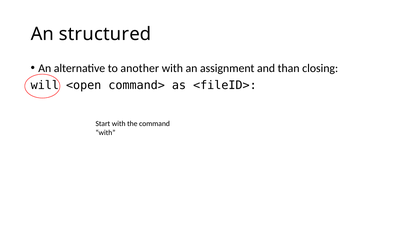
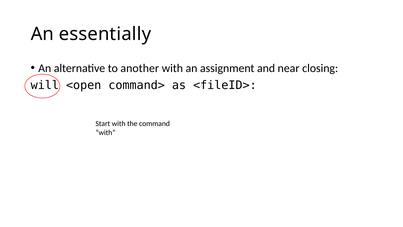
structured: structured -> essentially (105, 34)
than: than -> near (289, 68)
